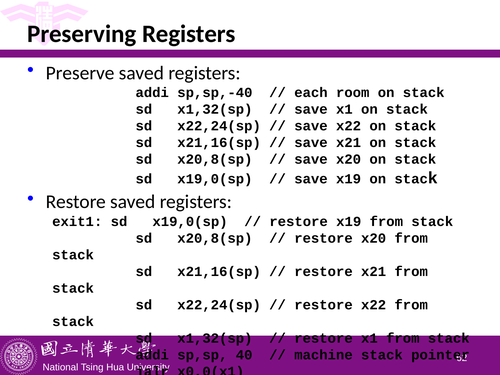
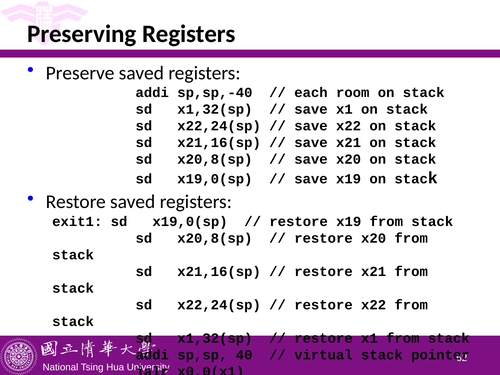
machine: machine -> virtual (323, 355)
